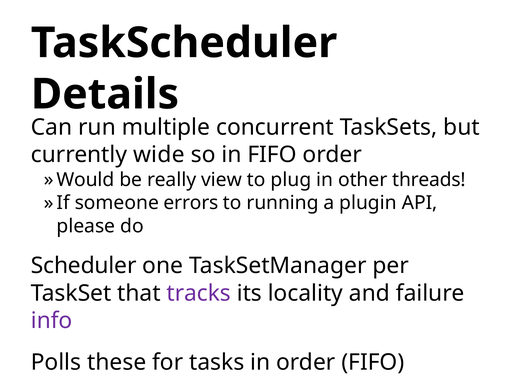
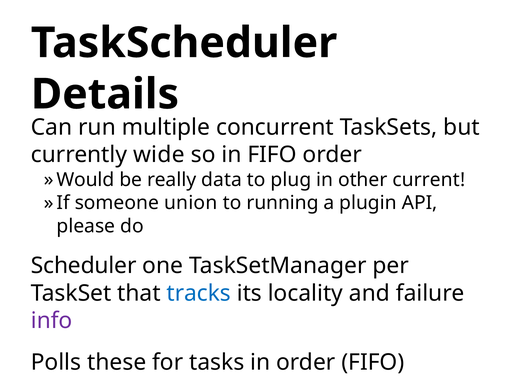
view: view -> data (222, 180)
threads: threads -> current (429, 180)
errors: errors -> union (191, 203)
tracks colour: purple -> blue (199, 294)
